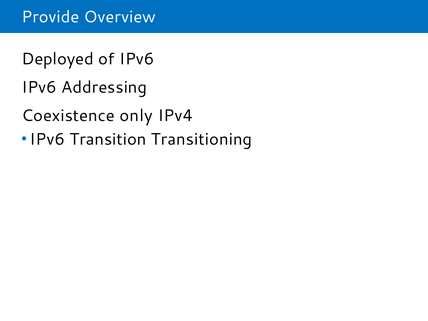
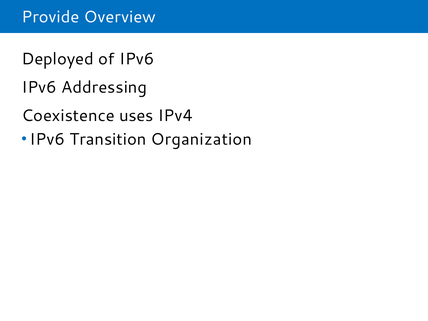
only: only -> uses (136, 116)
Transitioning: Transitioning -> Organization (202, 139)
